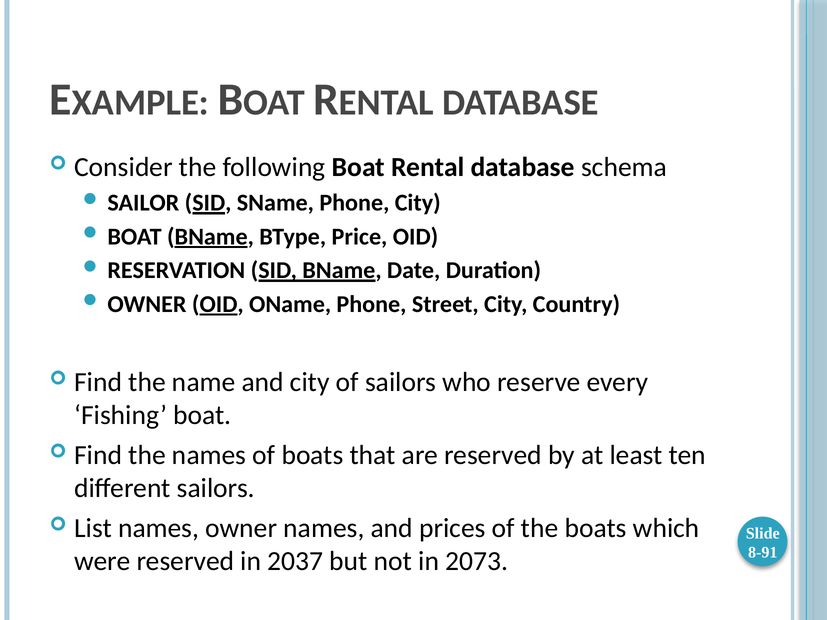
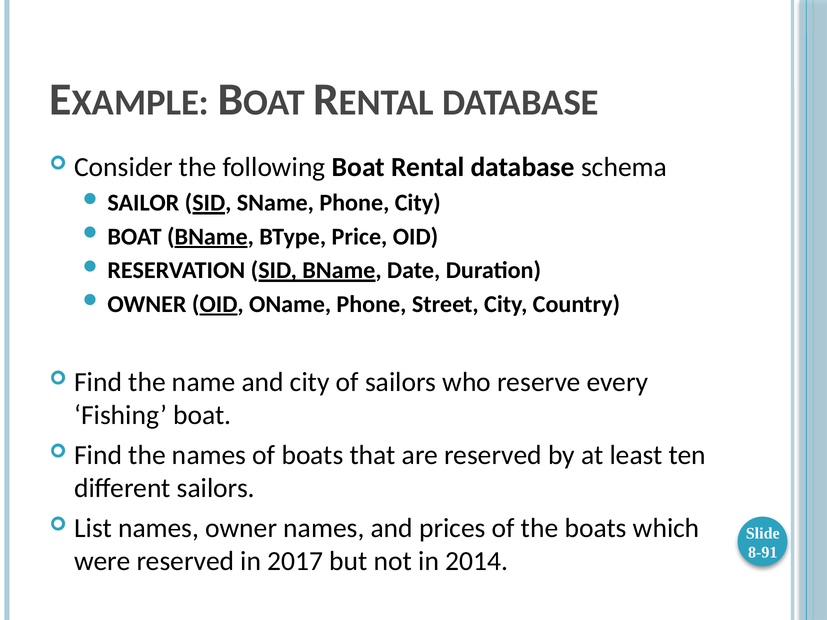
2037: 2037 -> 2017 (295, 562)
2073: 2073 -> 2014 (477, 562)
